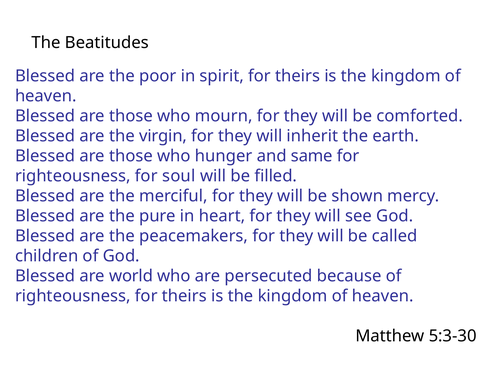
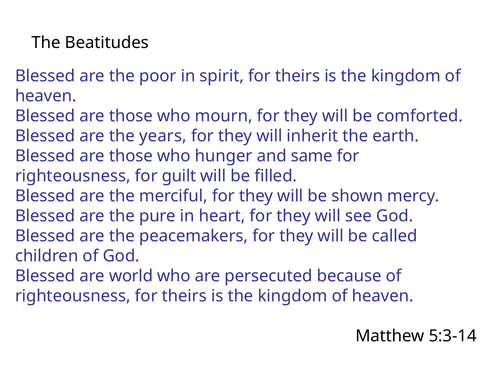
virgin: virgin -> years (163, 136)
soul: soul -> guilt (179, 176)
5:3-30: 5:3-30 -> 5:3-14 (453, 336)
